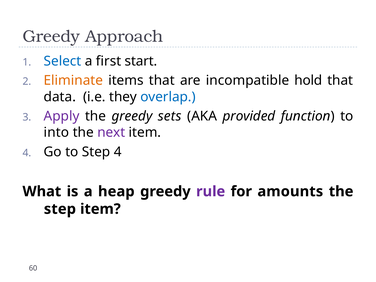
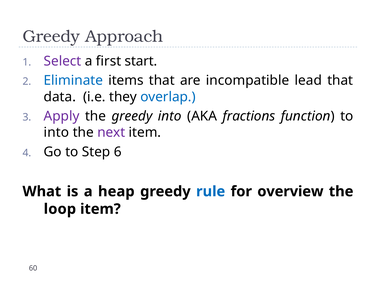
Select colour: blue -> purple (63, 61)
Eliminate colour: orange -> blue (73, 81)
hold: hold -> lead (308, 81)
greedy sets: sets -> into (170, 116)
provided: provided -> fractions (249, 116)
Step 4: 4 -> 6 (118, 152)
rule colour: purple -> blue (211, 191)
amounts: amounts -> overview (290, 191)
step: step -> loop (60, 209)
